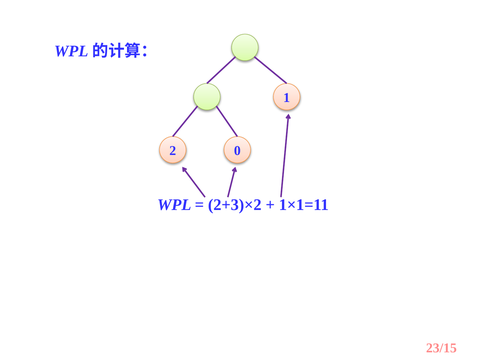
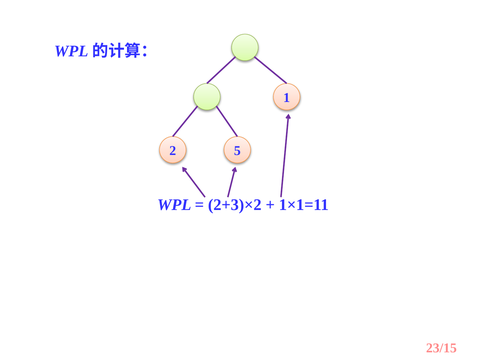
0: 0 -> 5 (237, 151)
